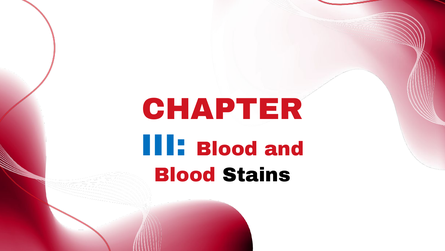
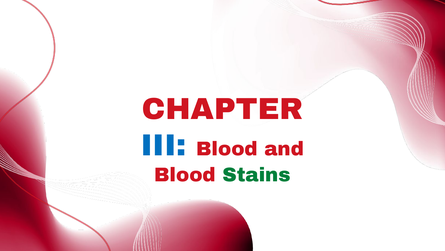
Stains colour: black -> green (256, 174)
